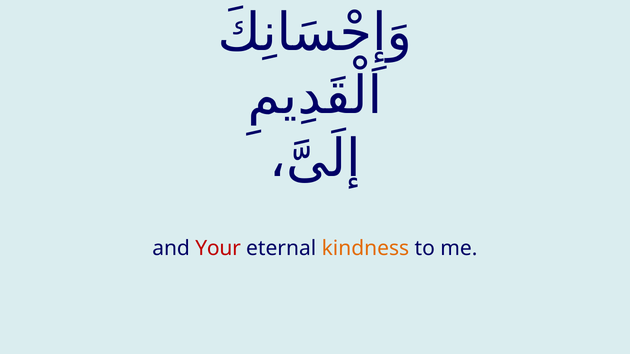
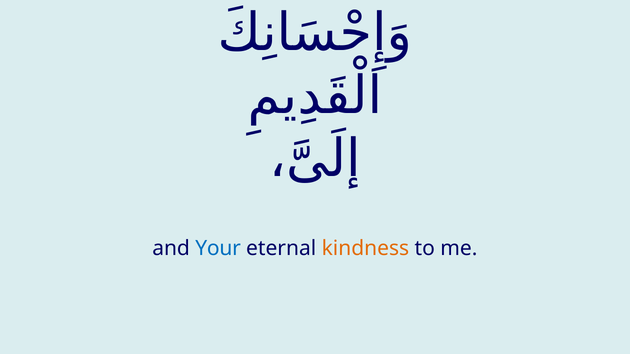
Your colour: red -> blue (218, 249)
